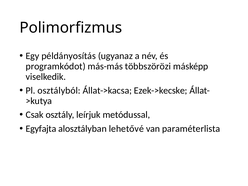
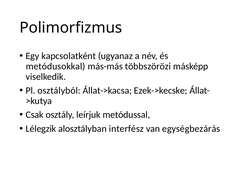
példányosítás: példányosítás -> kapcsolatként (69, 56)
programkódot: programkódot -> metódusokkal (56, 66)
Egyfajta: Egyfajta -> Lélegzik (41, 129)
lehetővé: lehetővé -> interfész (126, 129)
paraméterlista: paraméterlista -> egységbezárás (191, 129)
